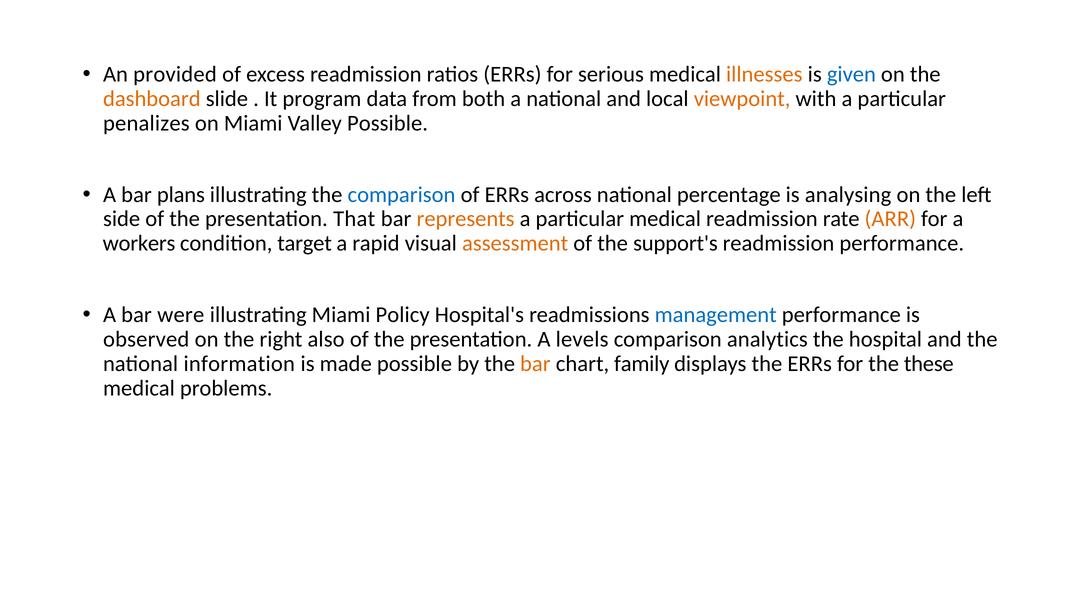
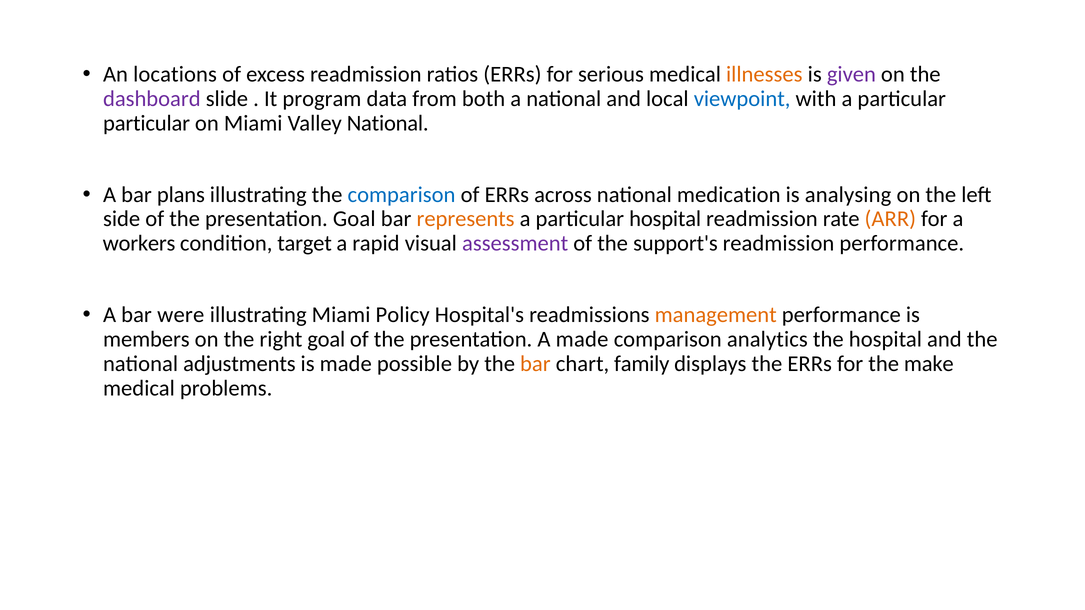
provided: provided -> locations (175, 74)
given colour: blue -> purple (851, 74)
dashboard colour: orange -> purple (152, 99)
viewpoint colour: orange -> blue (742, 99)
penalizes: penalizes -> particular (147, 123)
Valley Possible: Possible -> National (388, 123)
percentage: percentage -> medication (729, 195)
presentation That: That -> Goal (354, 219)
particular medical: medical -> hospital (665, 219)
assessment colour: orange -> purple (515, 244)
management colour: blue -> orange (716, 315)
observed: observed -> members (146, 340)
right also: also -> goal (326, 340)
A levels: levels -> made (582, 340)
information: information -> adjustments (239, 364)
these: these -> make (929, 364)
